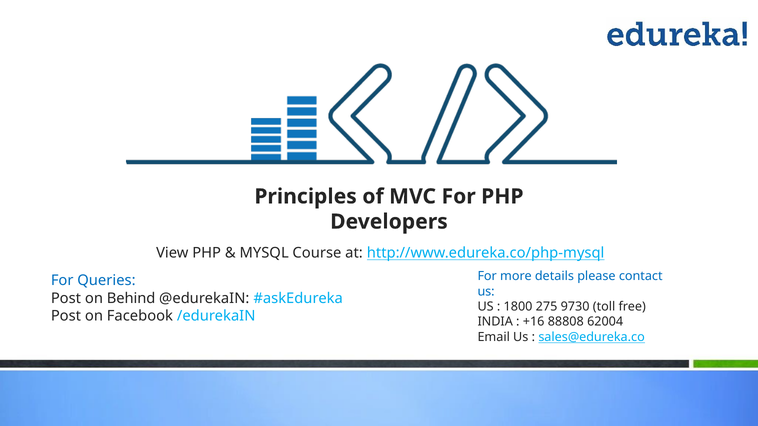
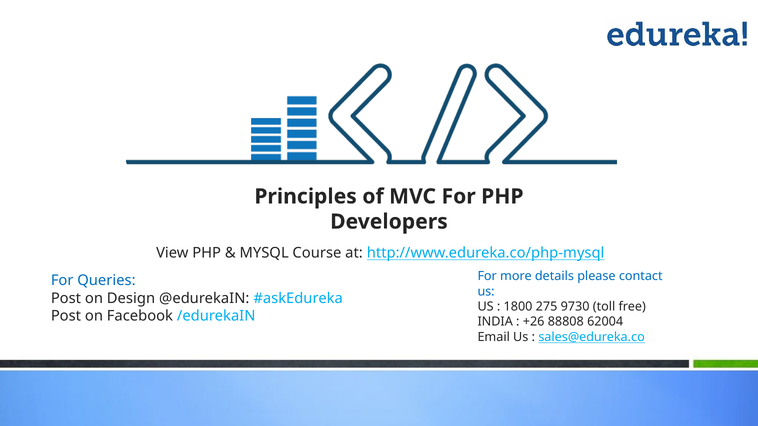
Behind: Behind -> Design (131, 298)
+16: +16 -> +26 (534, 322)
